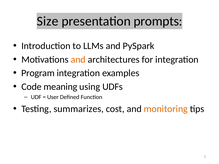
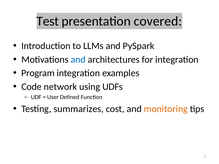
Size: Size -> Test (48, 21)
prompts: prompts -> covered (158, 21)
and colour: orange -> blue (78, 60)
meaning: meaning -> network (60, 87)
